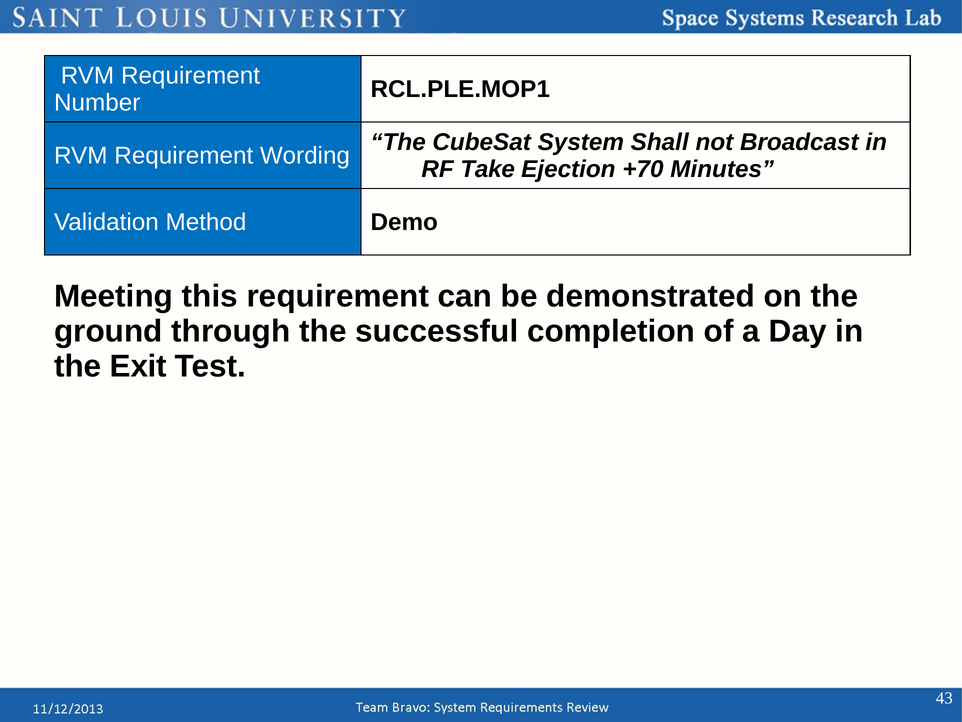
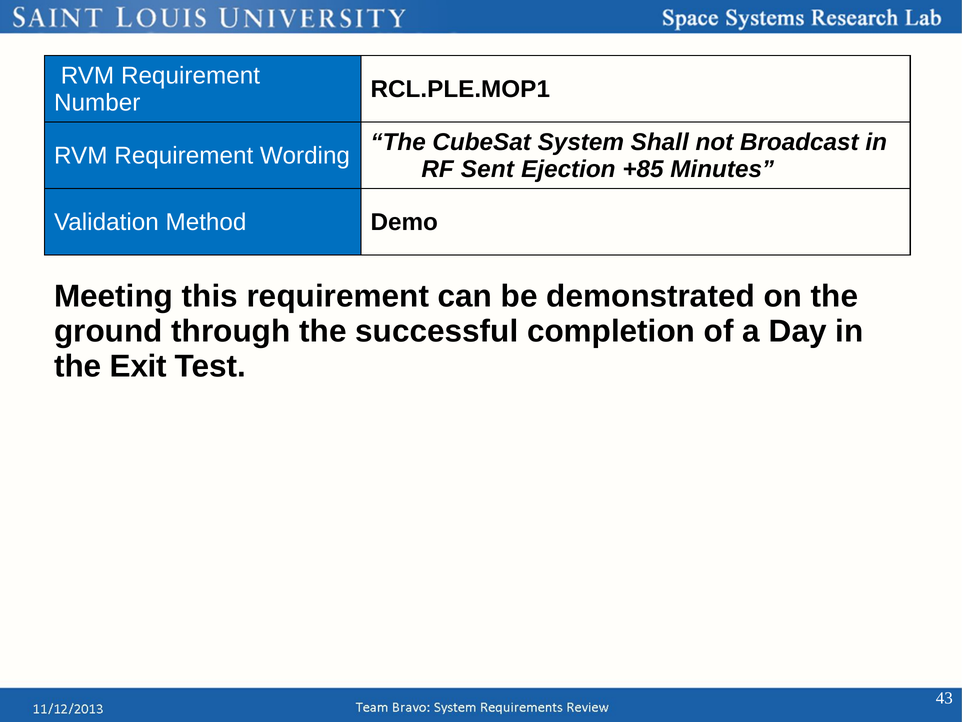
Take: Take -> Sent (487, 169)
+70: +70 -> +85 (643, 169)
